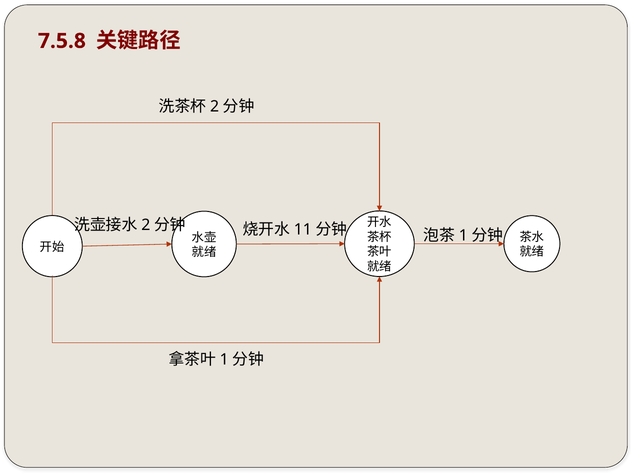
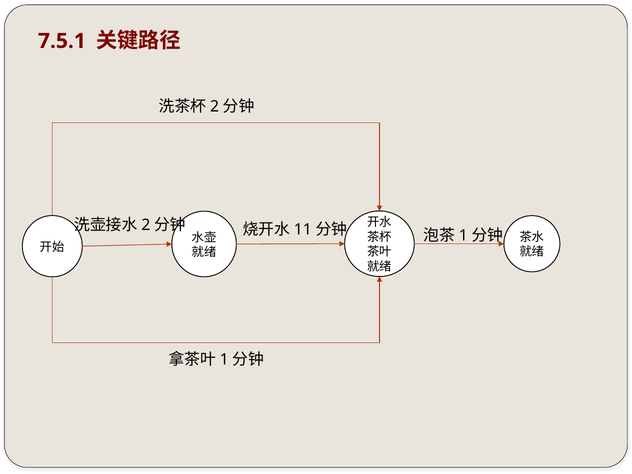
7.5.8: 7.5.8 -> 7.5.1 (62, 41)
